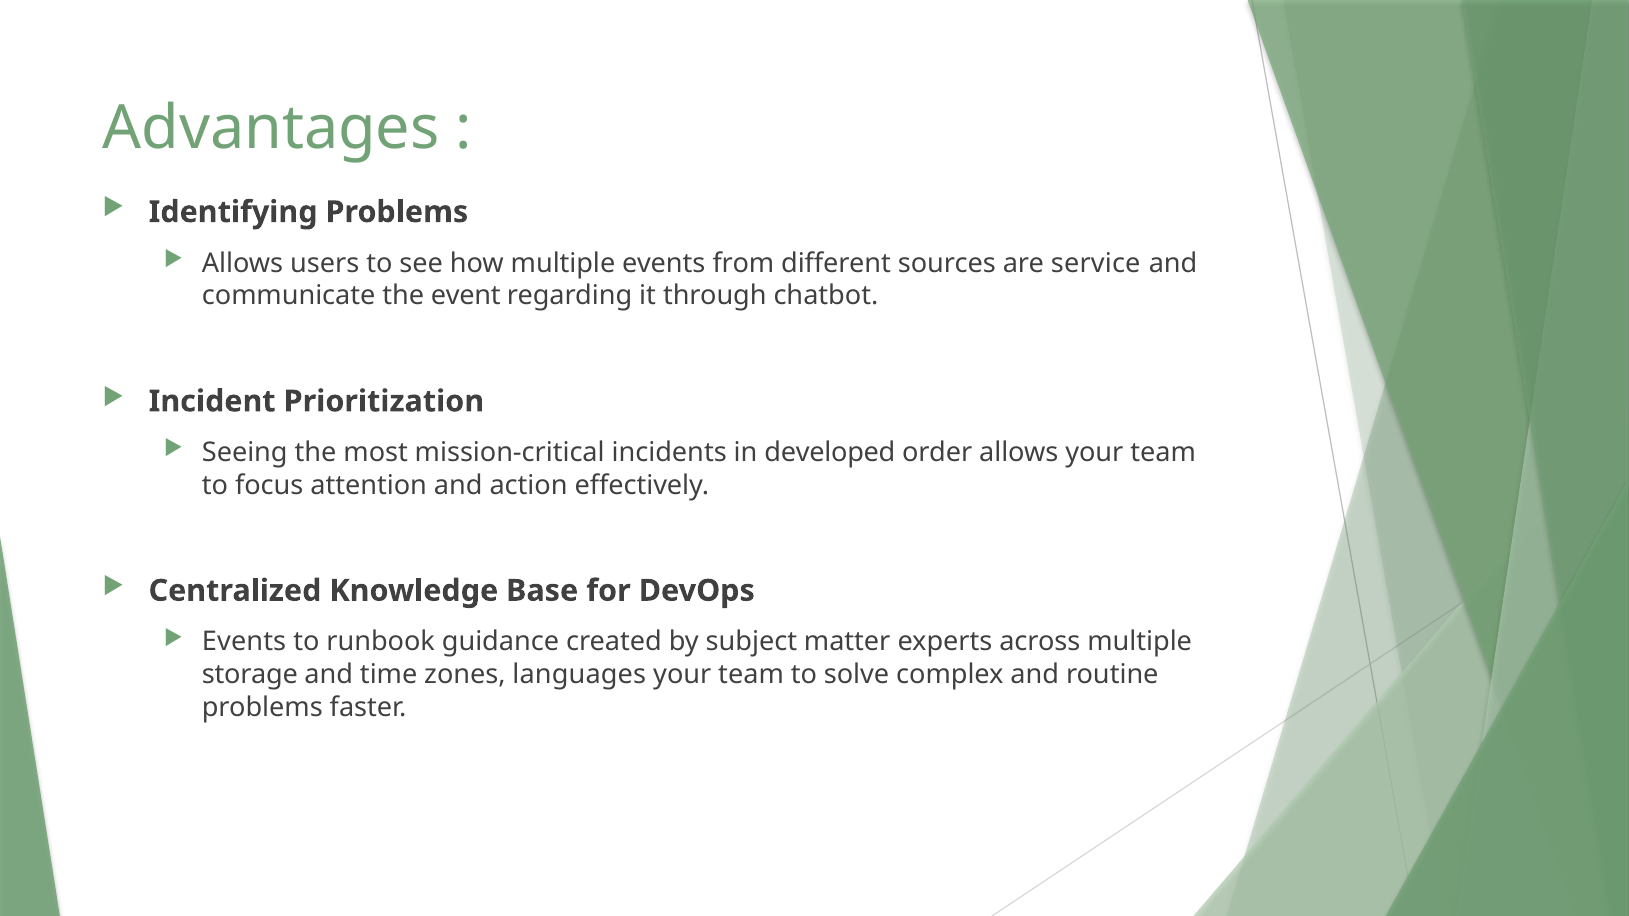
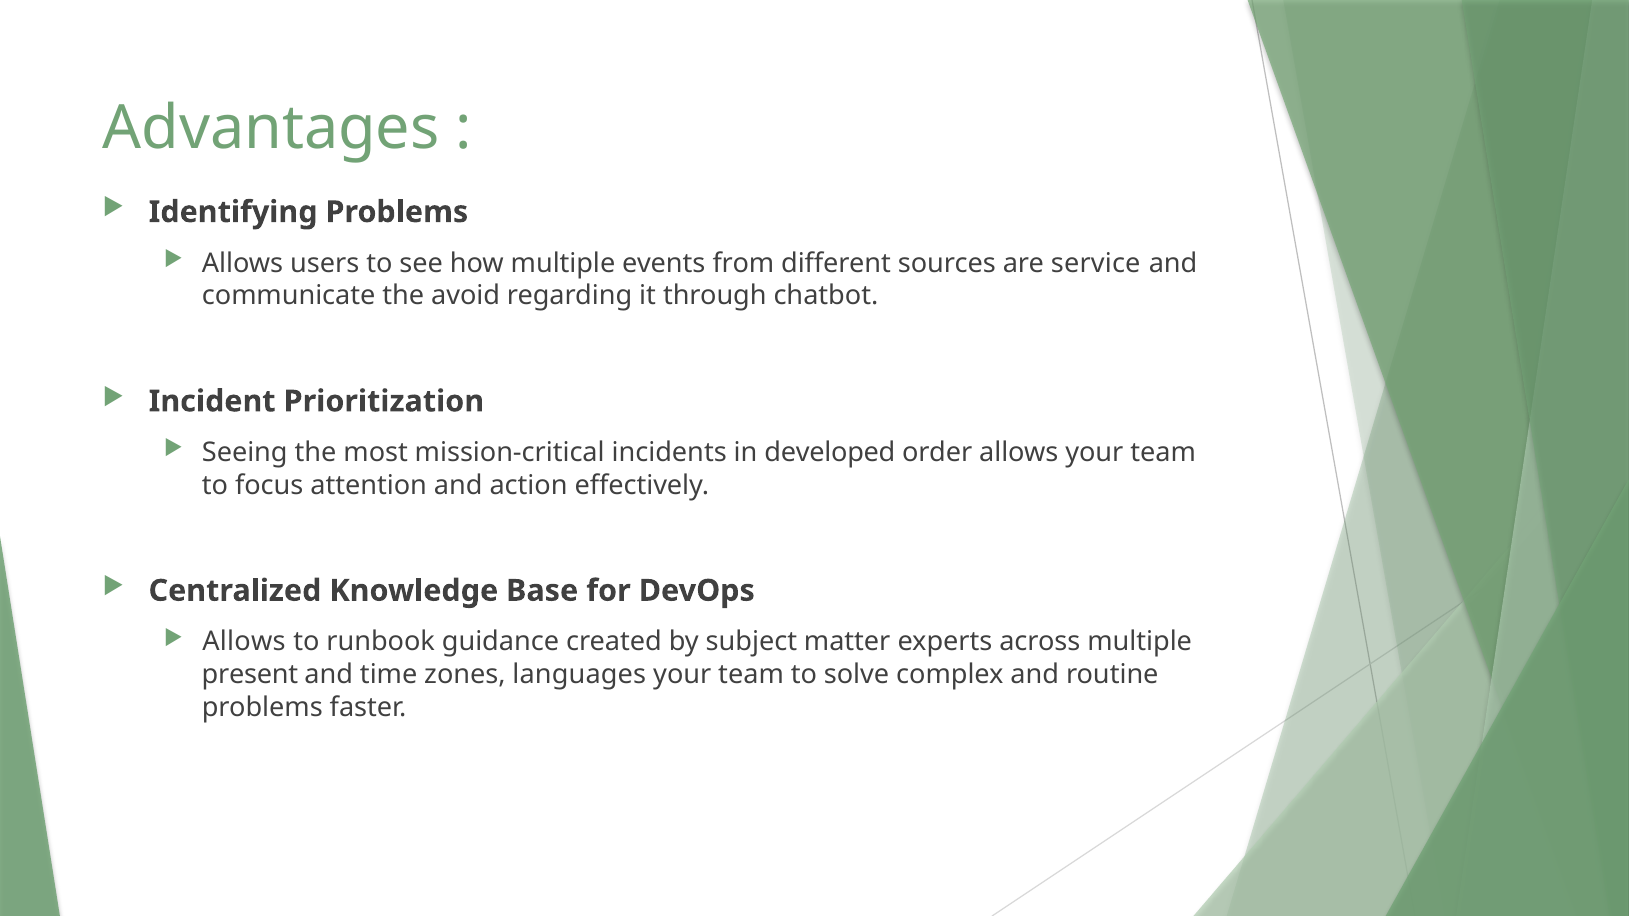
event: event -> avoid (466, 296)
Events: Events -> Allows (244, 642)
storage: storage -> present (250, 675)
